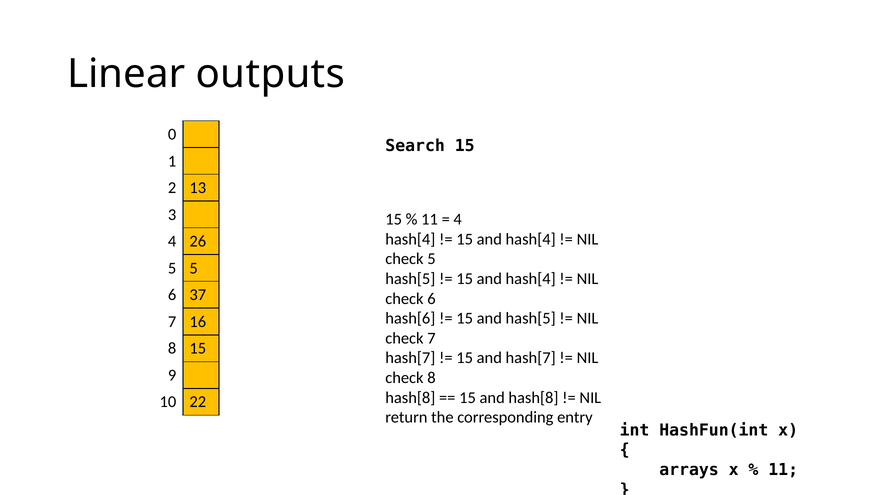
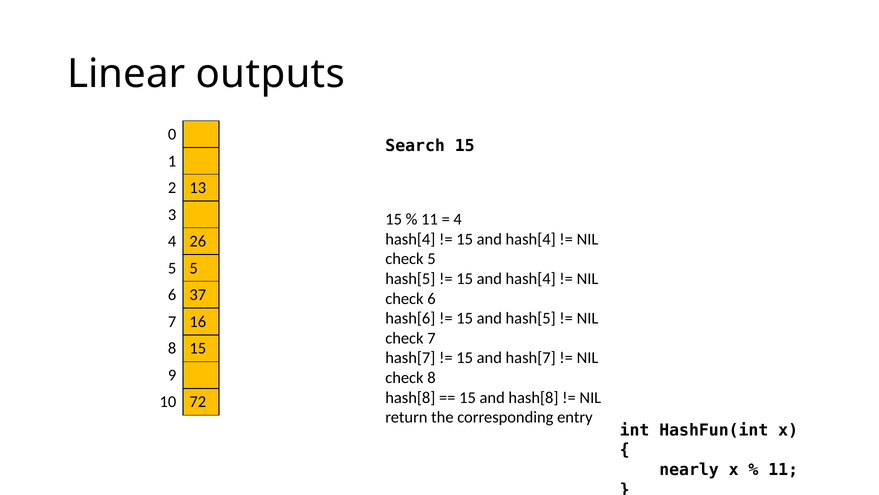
22: 22 -> 72 (198, 402)
arrays: arrays -> nearly (689, 469)
